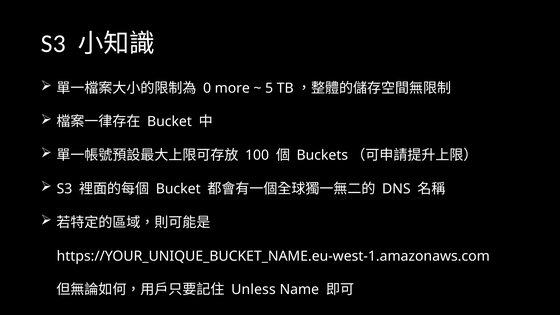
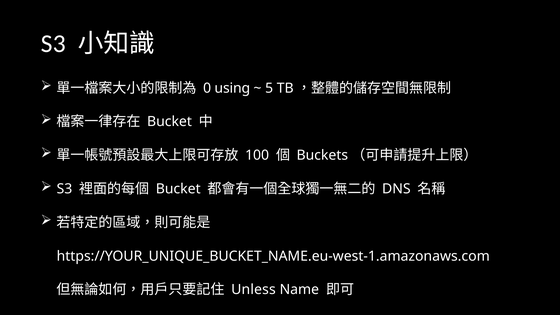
more: more -> using (232, 88)
